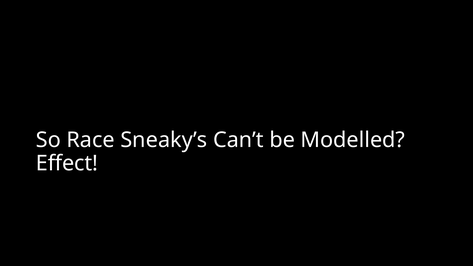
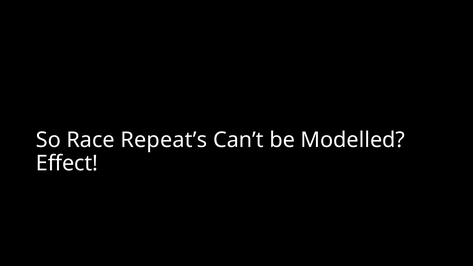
Sneaky’s: Sneaky’s -> Repeat’s (164, 140)
